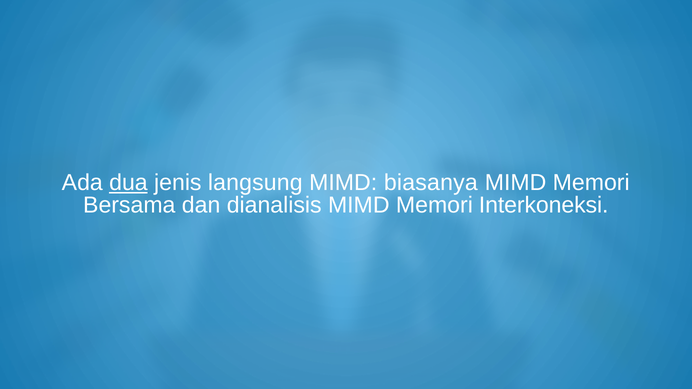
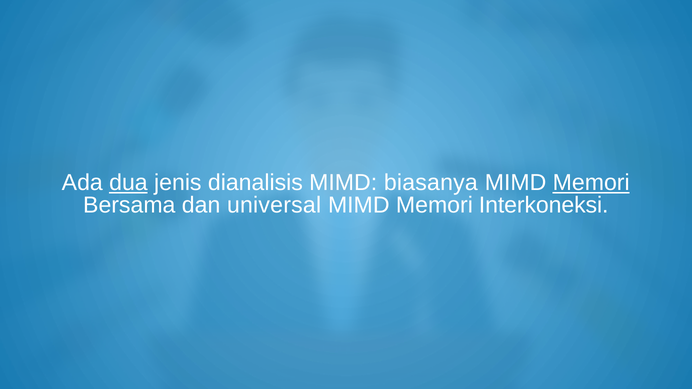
langsung: langsung -> dianalisis (255, 183)
Memori underline: none -> present (591, 183)
dianalisis: dianalisis -> universal (274, 205)
